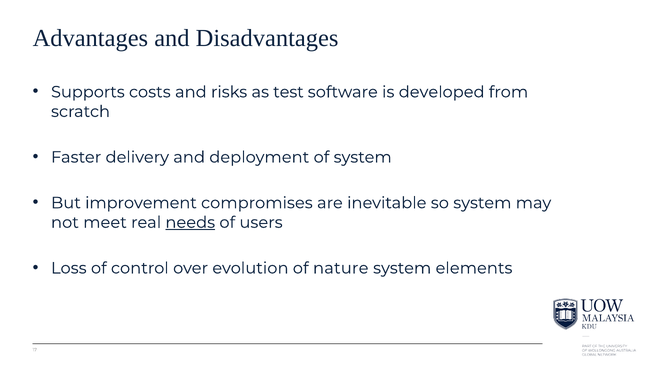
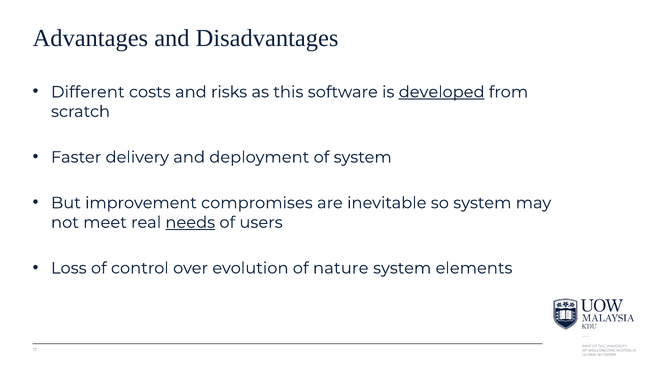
Supports: Supports -> Different (88, 92)
test: test -> this (288, 92)
developed underline: none -> present (442, 92)
